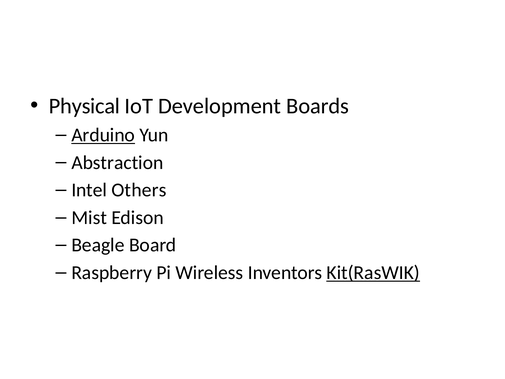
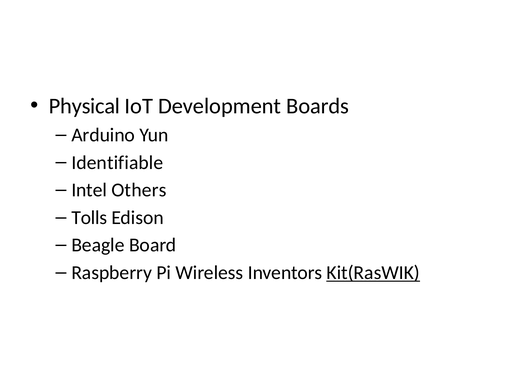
Arduino underline: present -> none (103, 135)
Abstraction: Abstraction -> Identifiable (117, 162)
Mist: Mist -> Tolls (89, 217)
